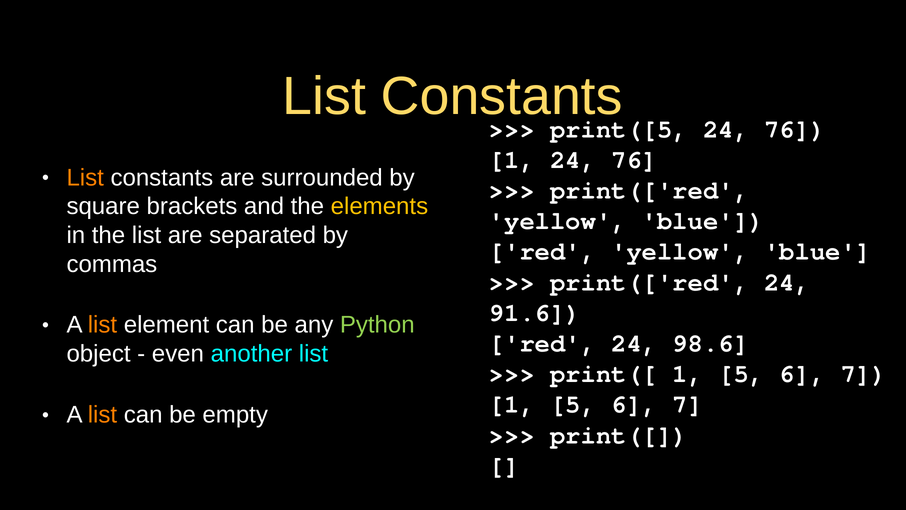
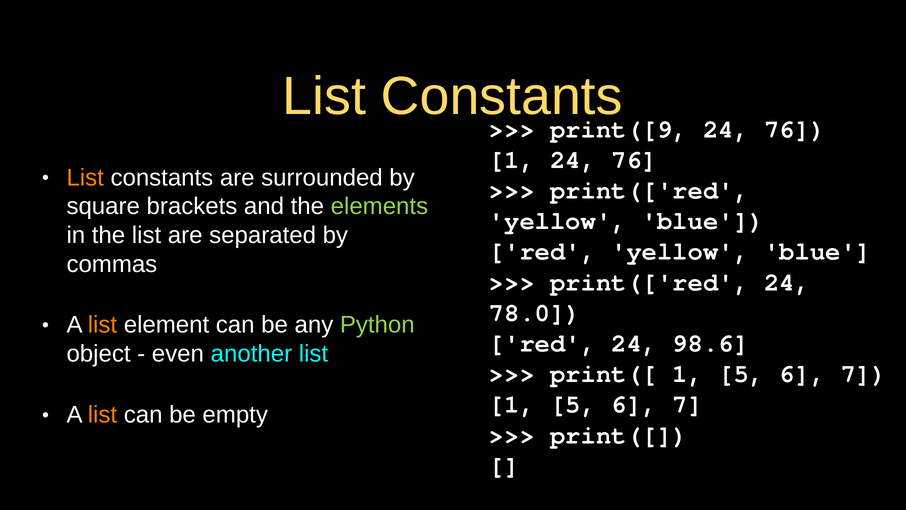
print([5: print([5 -> print([9 (619, 129)
elements colour: yellow -> light green (379, 206)
91.6: 91.6 -> 78.0 (535, 313)
